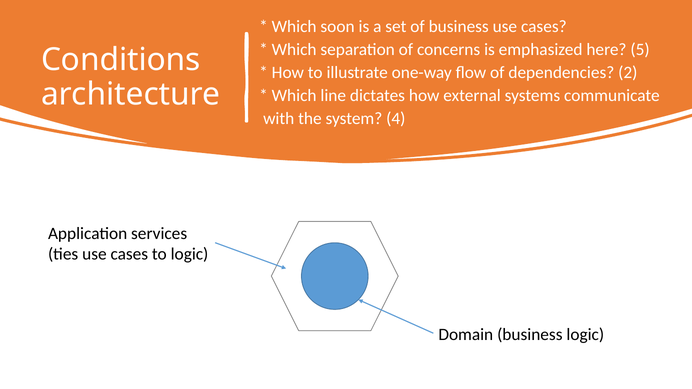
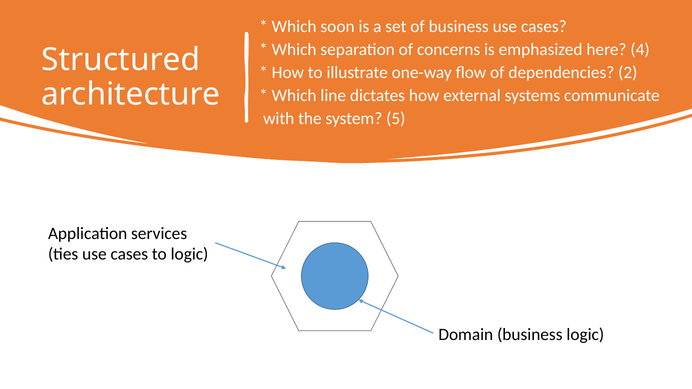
5: 5 -> 4 (640, 50)
Conditions: Conditions -> Structured (121, 60)
4: 4 -> 5 (396, 119)
